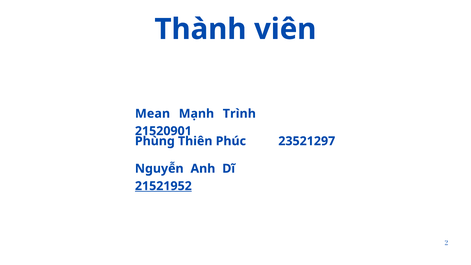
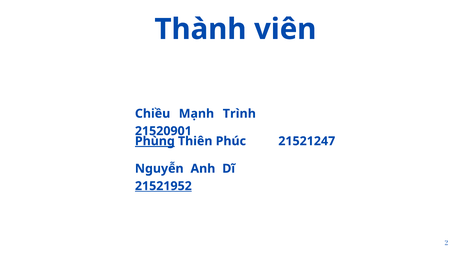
Mean: Mean -> Chiều (153, 114)
Phùng underline: none -> present (155, 141)
23521297: 23521297 -> 21521247 (307, 141)
